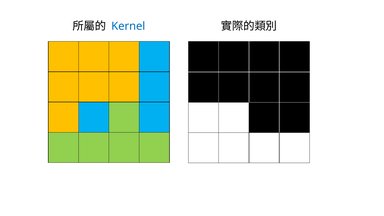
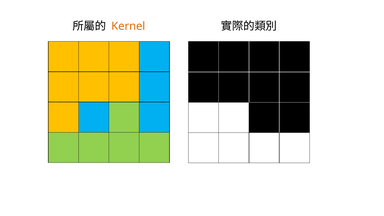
Kernel colour: blue -> orange (128, 26)
